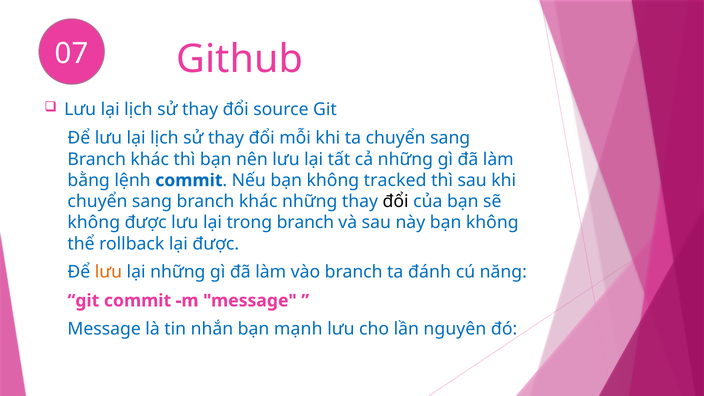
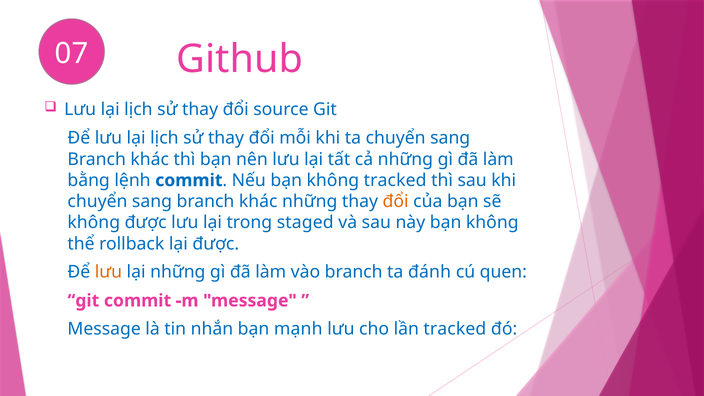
đổi colour: black -> orange (396, 201)
trong branch: branch -> staged (305, 223)
năng: năng -> quen (503, 272)
lần nguyên: nguyên -> tracked (455, 329)
